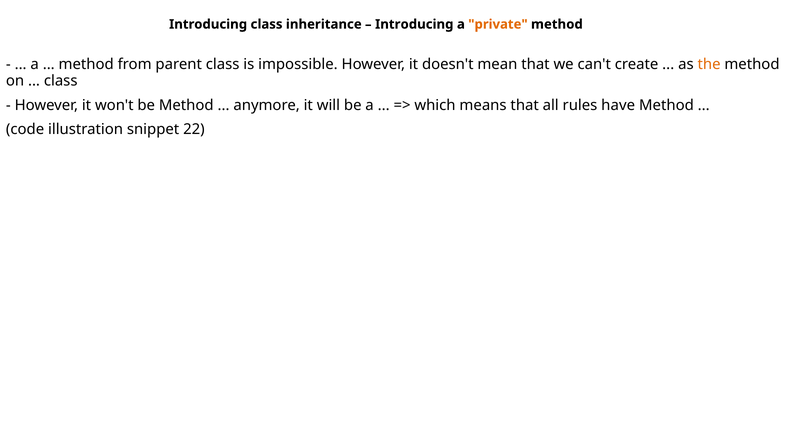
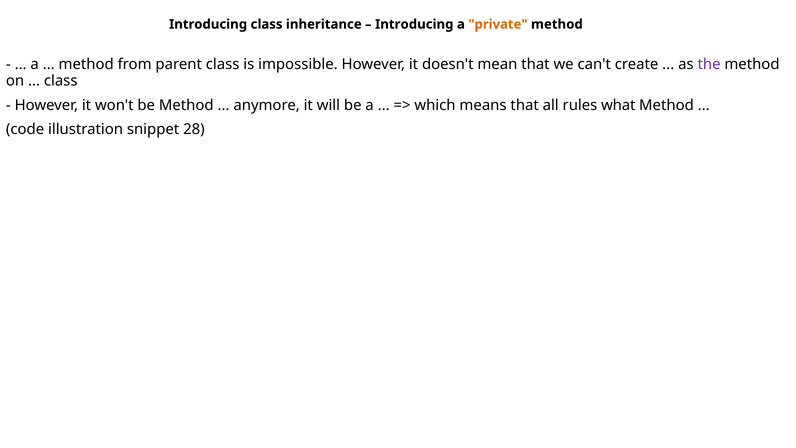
the colour: orange -> purple (709, 65)
have: have -> what (618, 105)
22: 22 -> 28 (194, 129)
